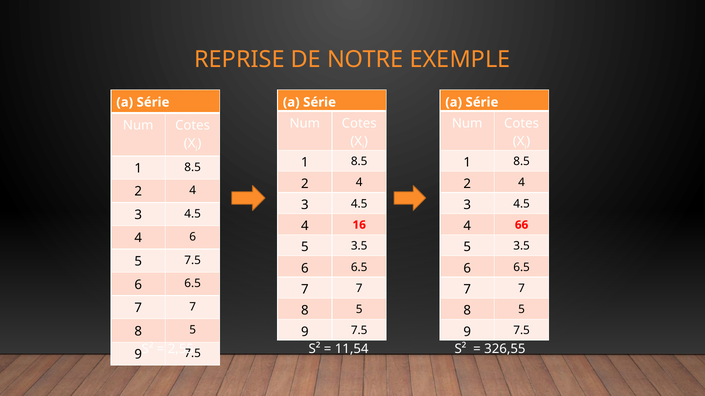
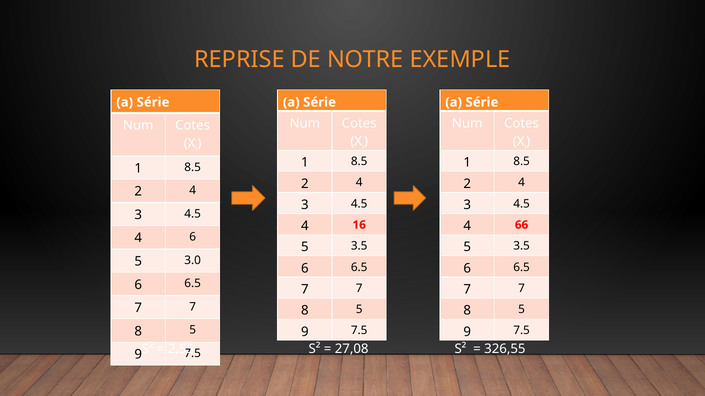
5 7.5: 7.5 -> 3.0 (193, 261)
11,54: 11,54 -> 27,08 (352, 350)
